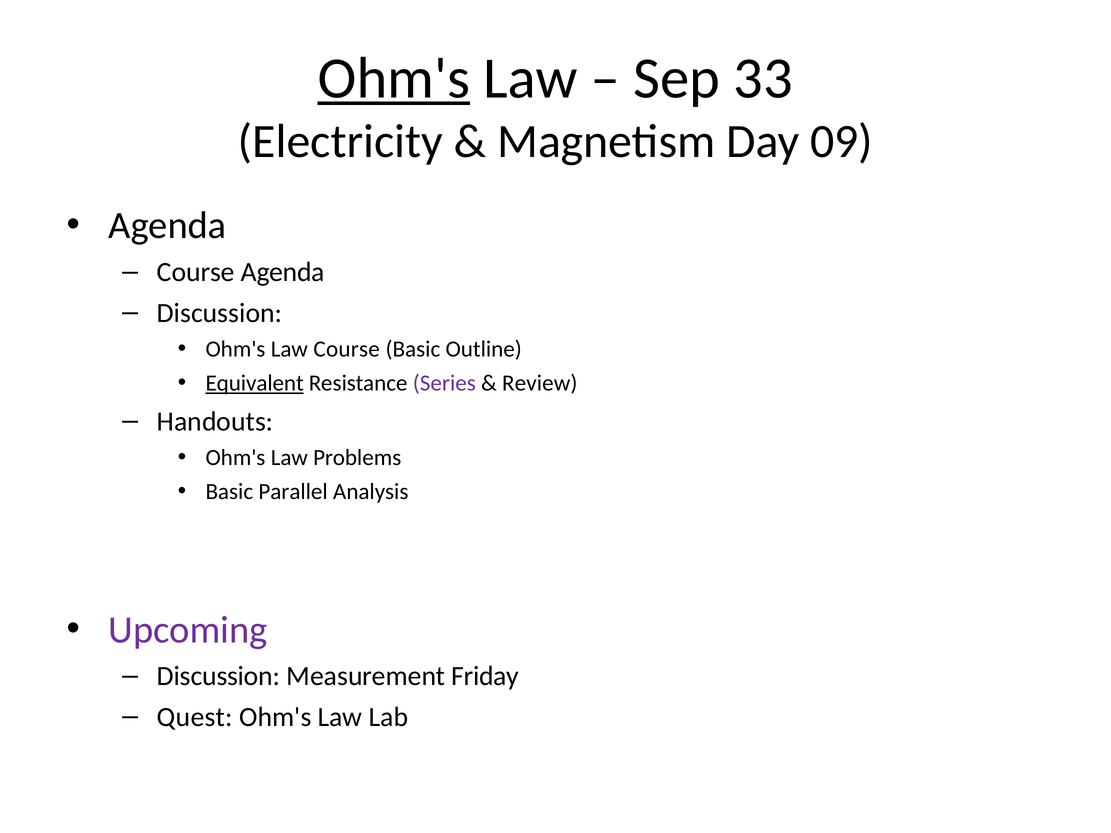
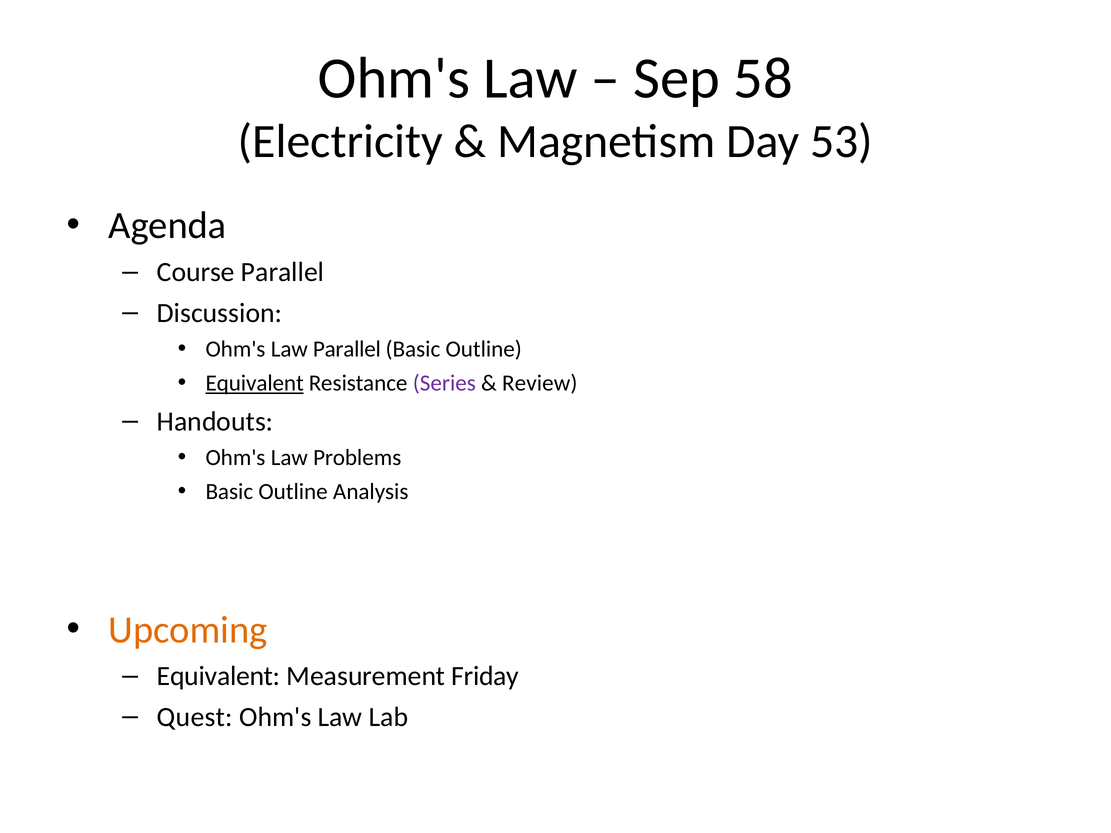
Ohm's underline: present -> none (394, 78)
33: 33 -> 58 (763, 78)
09: 09 -> 53 (841, 141)
Course Agenda: Agenda -> Parallel (283, 272)
Law Course: Course -> Parallel (347, 349)
Parallel: Parallel -> Outline (293, 492)
Upcoming colour: purple -> orange (188, 630)
Discussion: Discussion -> Equivalent (219, 676)
